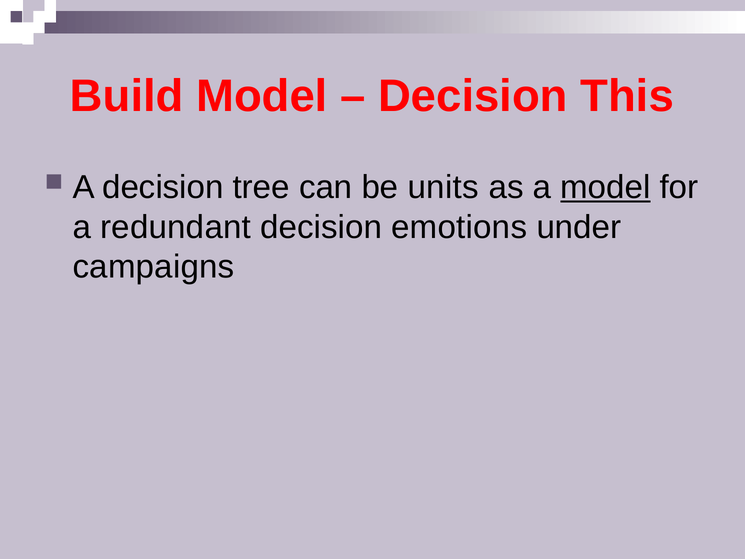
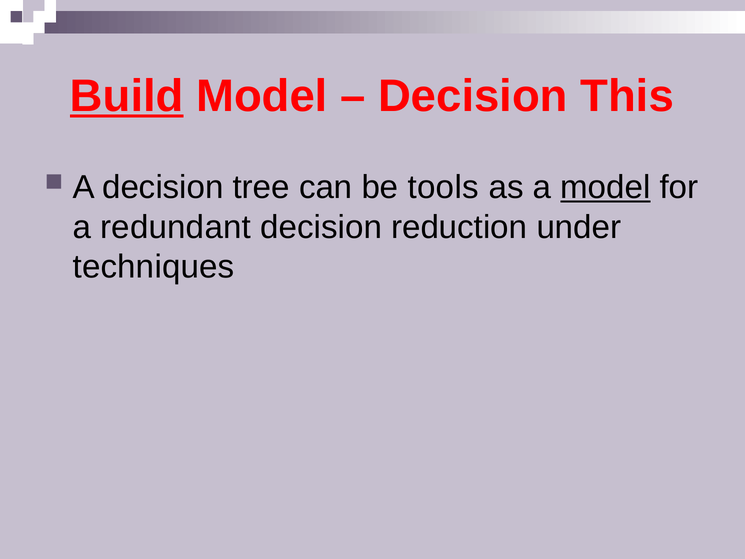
Build underline: none -> present (127, 96)
units: units -> tools (443, 187)
emotions: emotions -> reduction (459, 227)
campaigns: campaigns -> techniques (154, 267)
